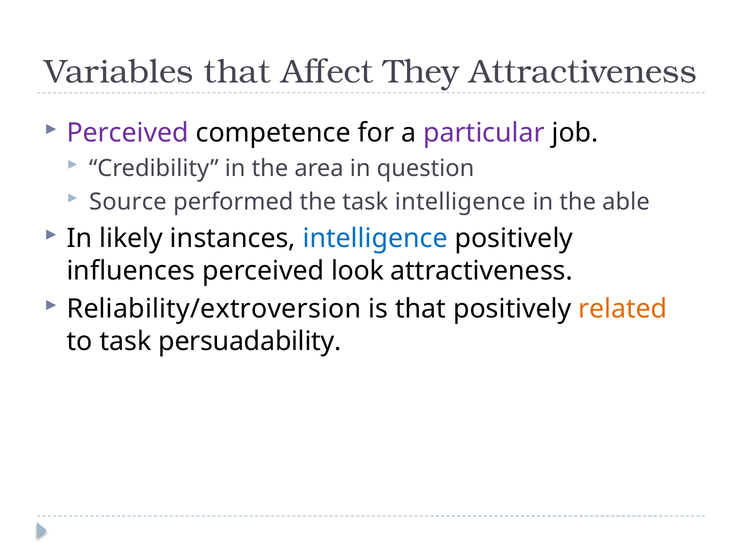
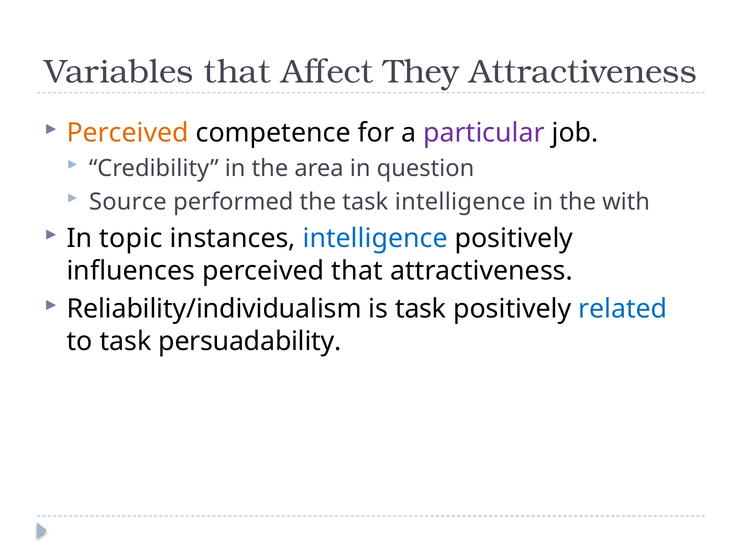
Perceived colour: purple -> orange (128, 133)
able: able -> with (626, 202)
likely: likely -> topic (131, 238)
perceived look: look -> that (357, 270)
Reliability/extroversion: Reliability/extroversion -> Reliability/individualism (214, 309)
is that: that -> task (421, 309)
related colour: orange -> blue (623, 309)
